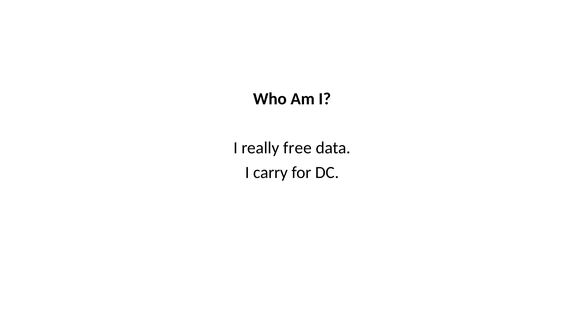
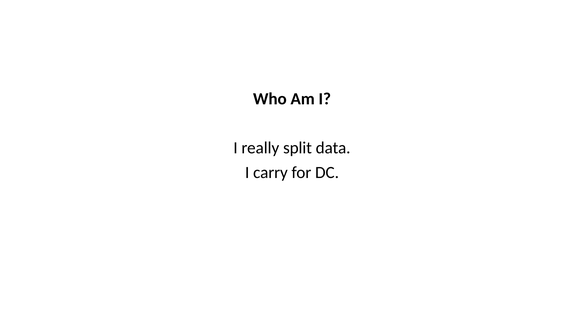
free: free -> split (298, 148)
